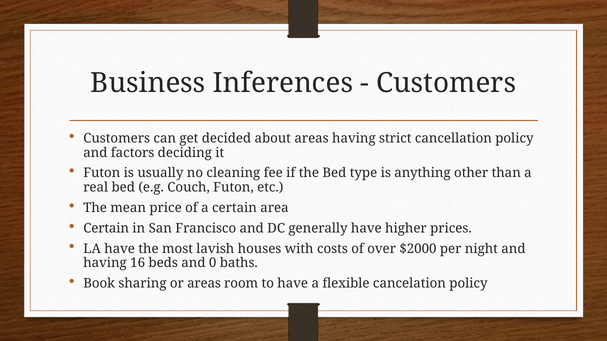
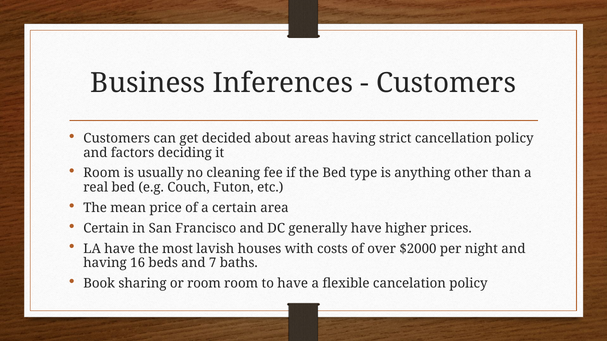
Futon: Futon -> Room (102, 173)
0: 0 -> 7 (213, 263)
or areas: areas -> room (204, 284)
